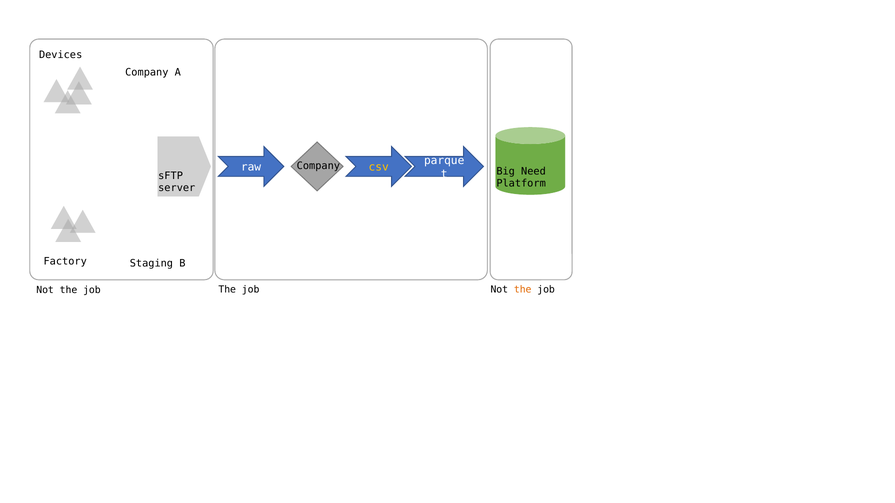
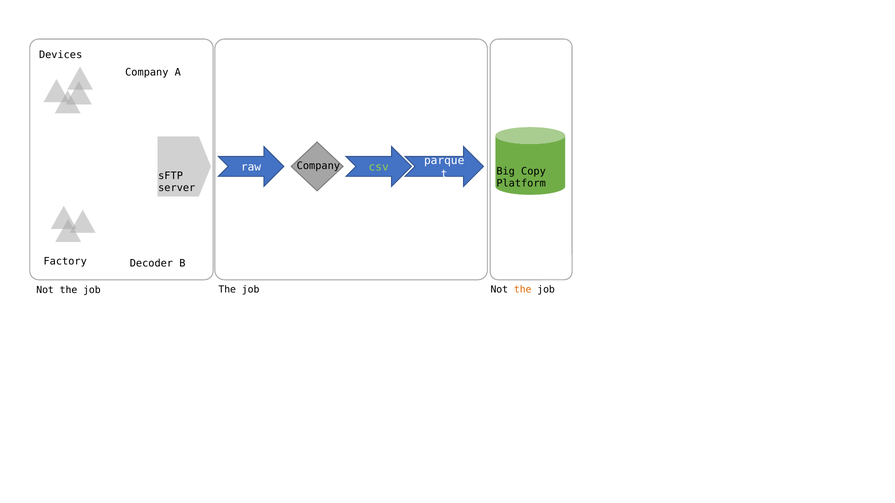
Need: Need -> Copy (533, 171)
csv colour: yellow -> light green (379, 167)
Staging: Staging -> Decoder (151, 263)
